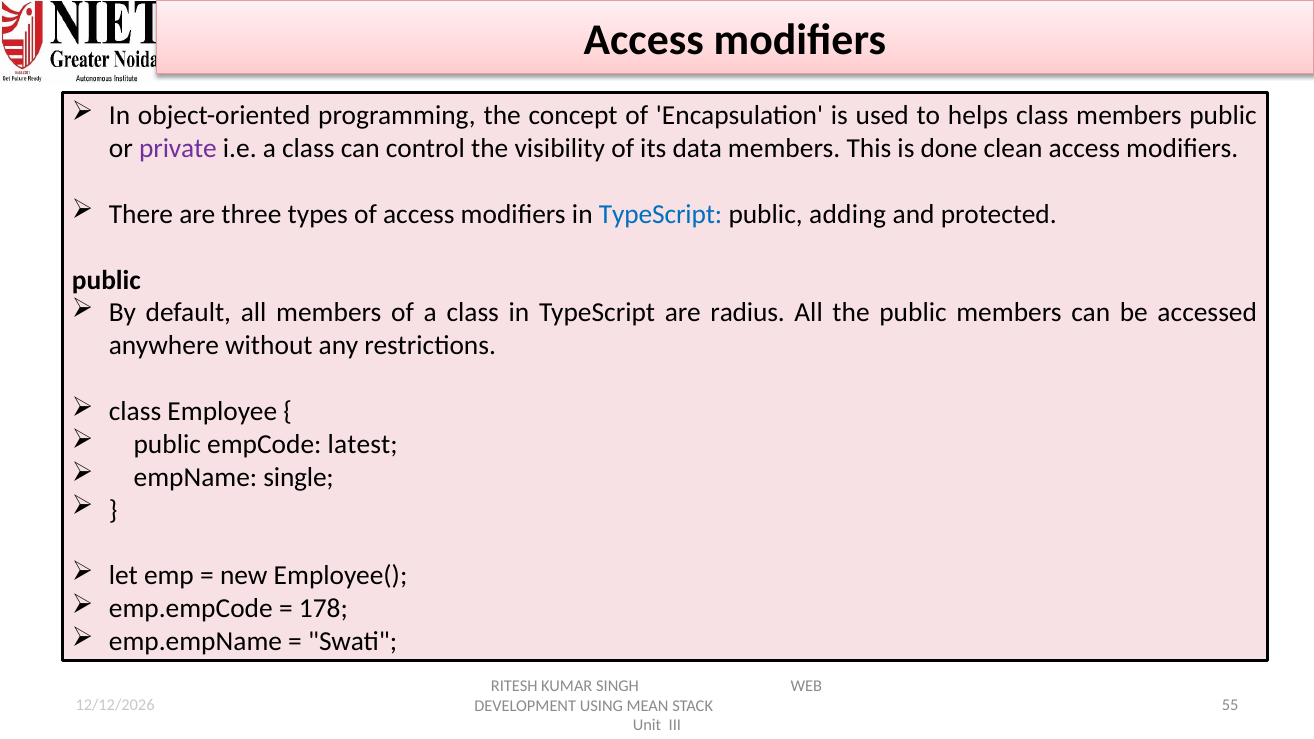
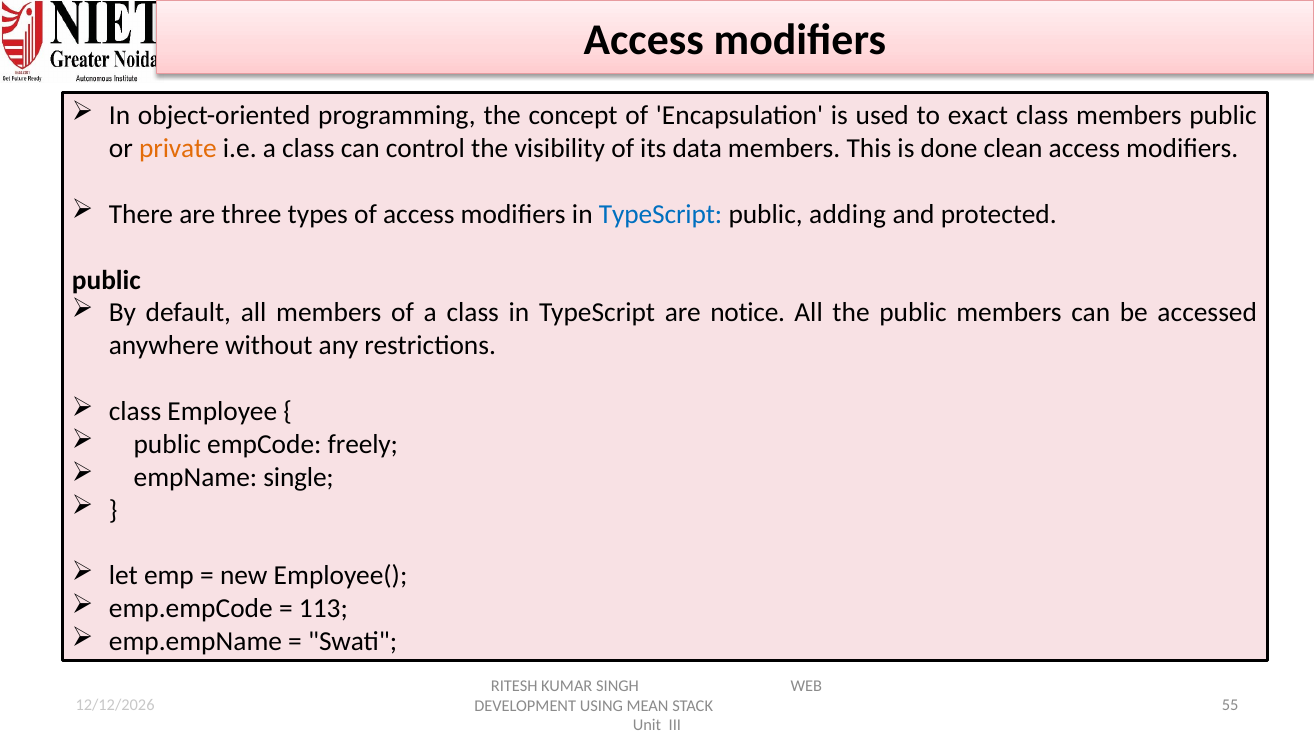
helps: helps -> exact (978, 116)
private colour: purple -> orange (178, 149)
radius: radius -> notice (748, 313)
latest: latest -> freely (363, 444)
178: 178 -> 113 (323, 609)
